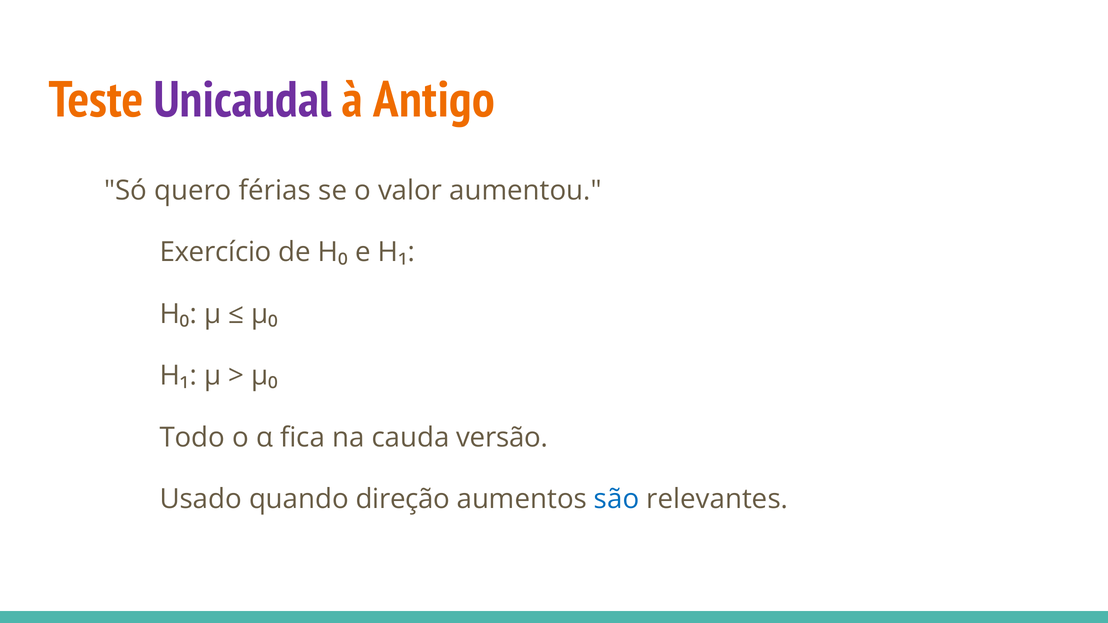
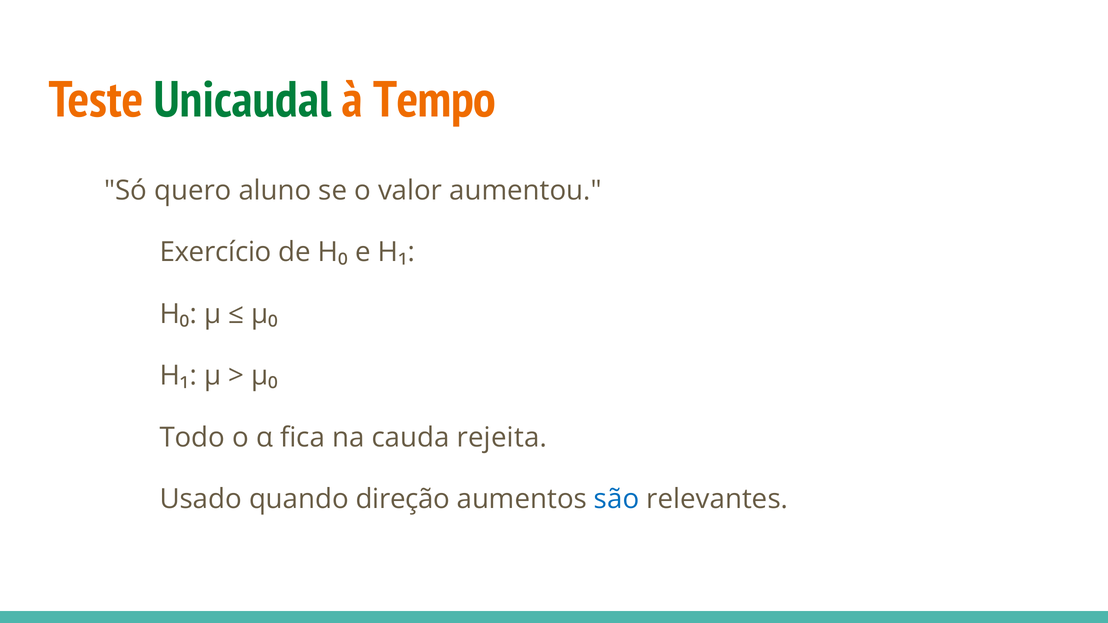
Unicaudal colour: purple -> green (243, 100)
Antigo: Antigo -> Tempo (435, 100)
férias: férias -> aluno (275, 191)
versão: versão -> rejeita (502, 438)
